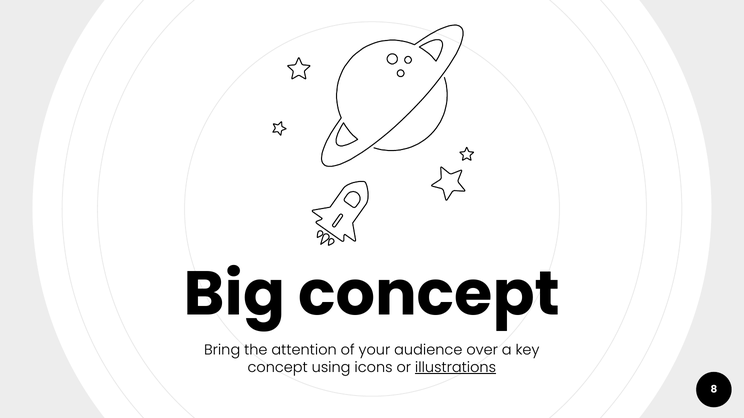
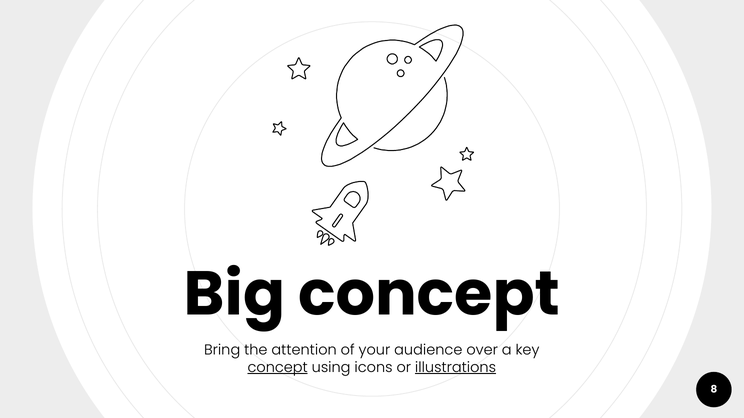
concept underline: none -> present (278, 368)
